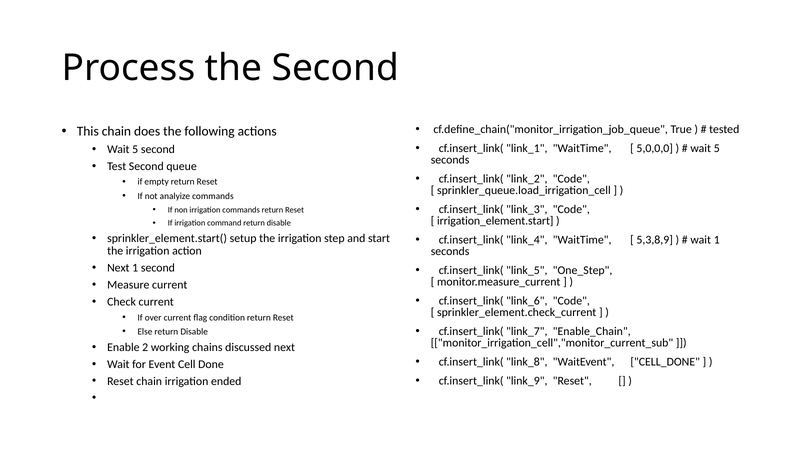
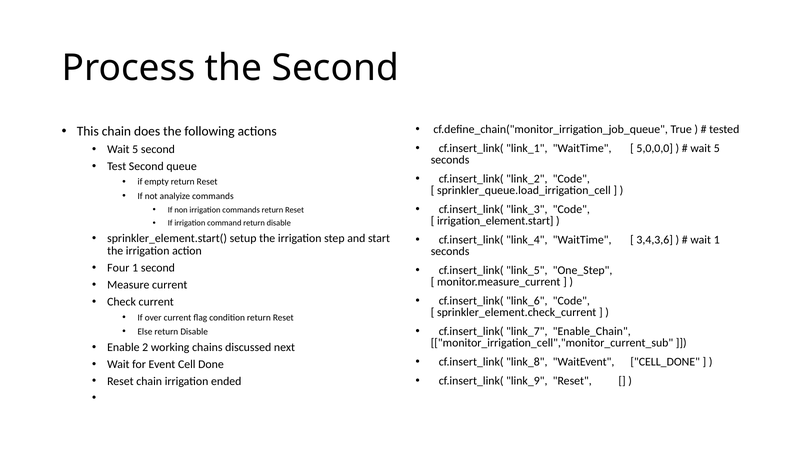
5,3,8,9: 5,3,8,9 -> 3,4,3,6 (655, 240)
Next: Next -> Four (118, 268)
